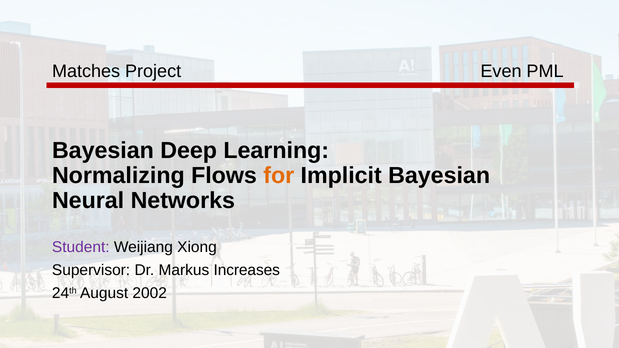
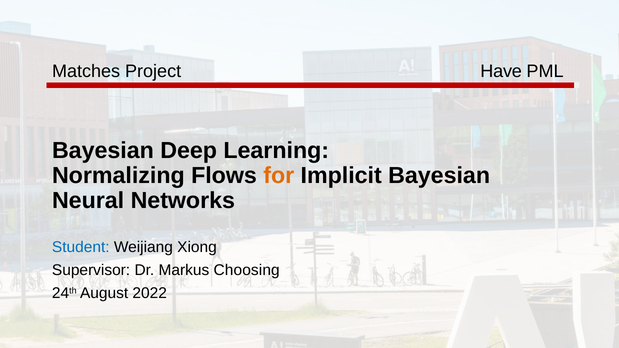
Even: Even -> Have (501, 71)
Student colour: purple -> blue (81, 247)
Increases: Increases -> Choosing (247, 270)
2002: 2002 -> 2022 (150, 293)
